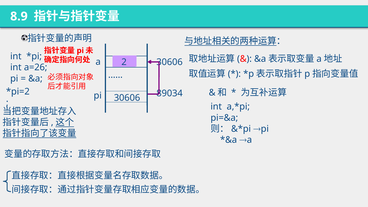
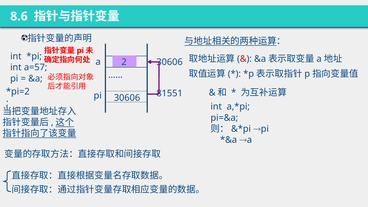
8.9: 8.9 -> 8.6 (19, 16)
a=26: a=26 -> a=57 (36, 67)
89034: 89034 -> 81551 (170, 93)
